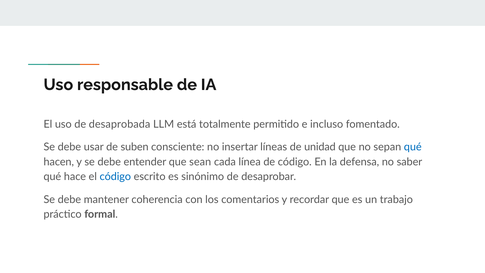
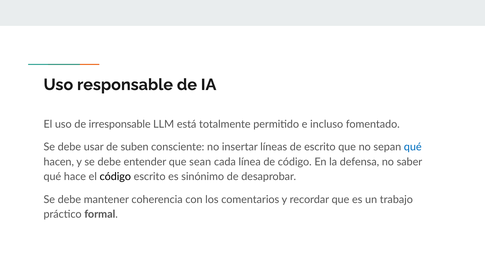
desaprobada: desaprobada -> irresponsable (120, 124)
de unidad: unidad -> escrito (320, 147)
código colour: blue -> black (115, 177)
